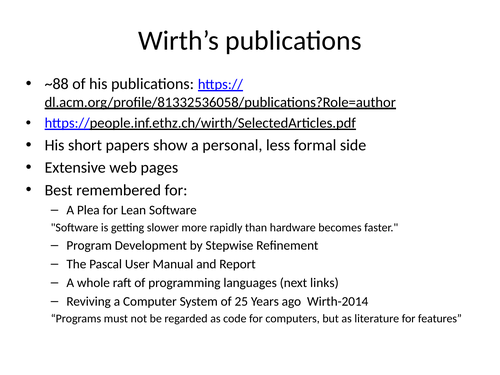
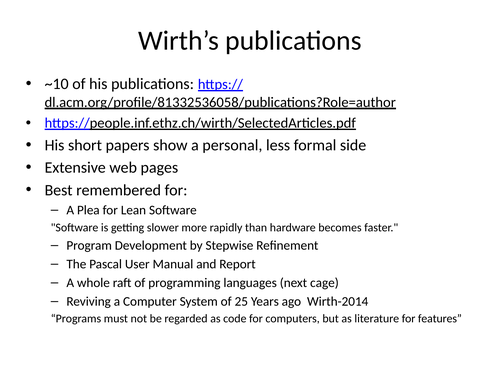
~88: ~88 -> ~10 (57, 84)
links: links -> cage (324, 283)
